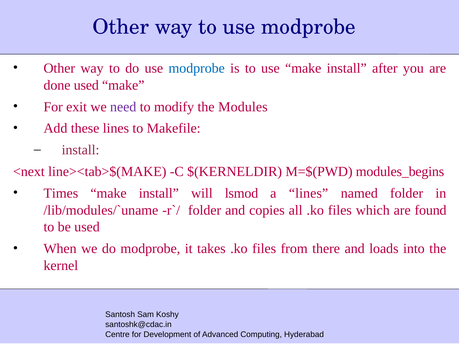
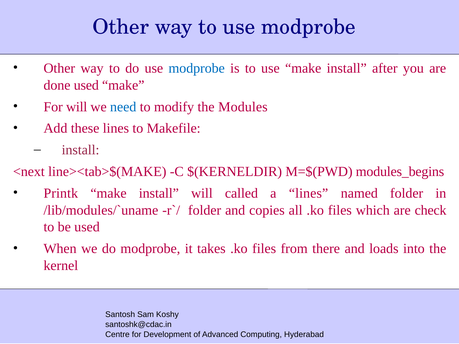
For exit: exit -> will (77, 107)
need colour: purple -> blue (123, 107)
Times: Times -> Printk (61, 193)
lsmod: lsmod -> called (241, 193)
found: found -> check (431, 210)
